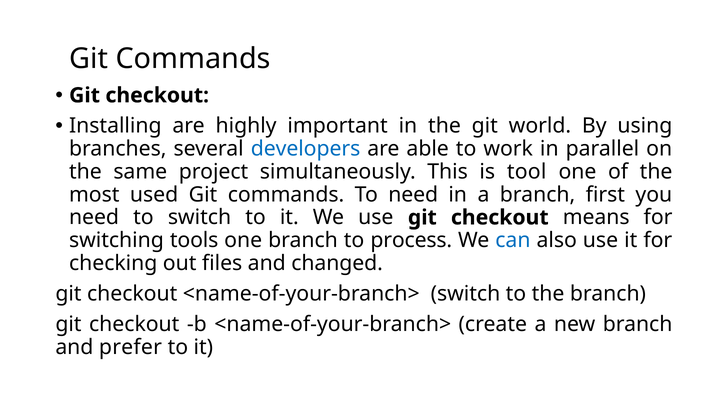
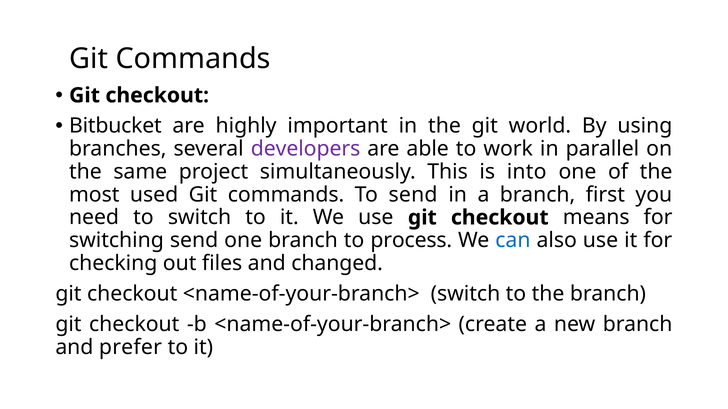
Installing: Installing -> Bitbucket (115, 126)
developers colour: blue -> purple (306, 149)
tool: tool -> into (527, 172)
To need: need -> send (413, 195)
switching tools: tools -> send (194, 241)
